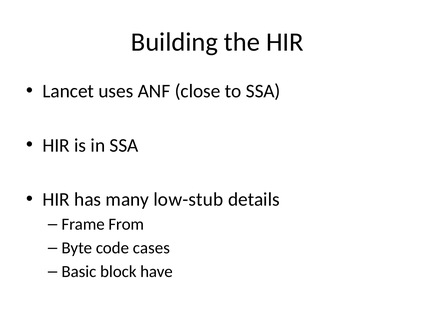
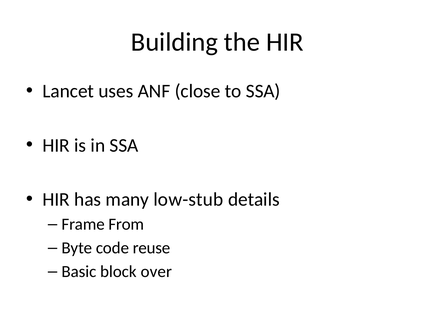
cases: cases -> reuse (151, 248)
have: have -> over (156, 272)
